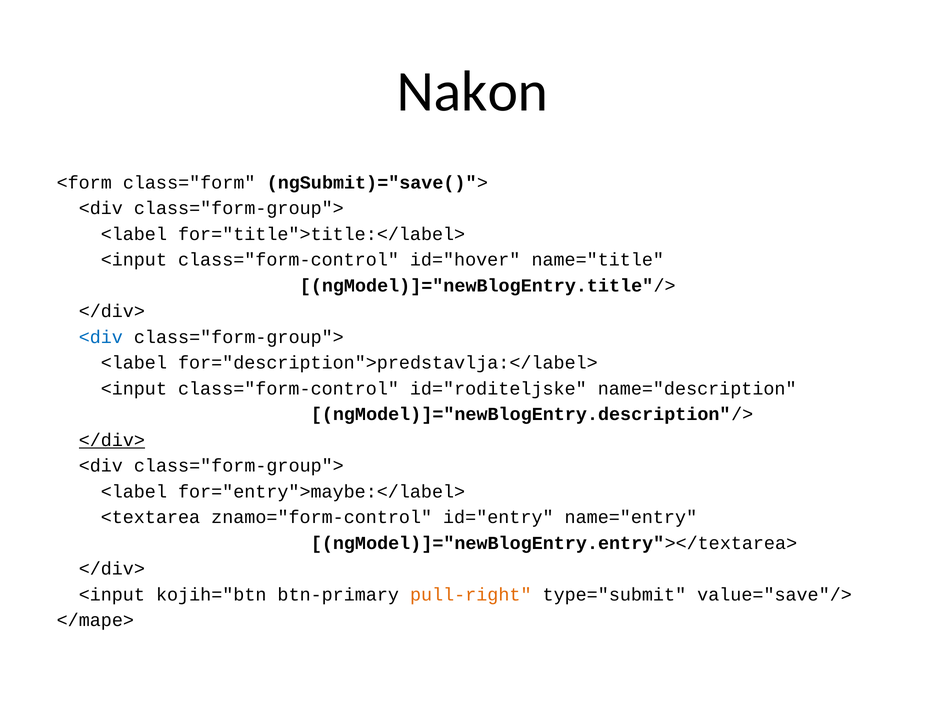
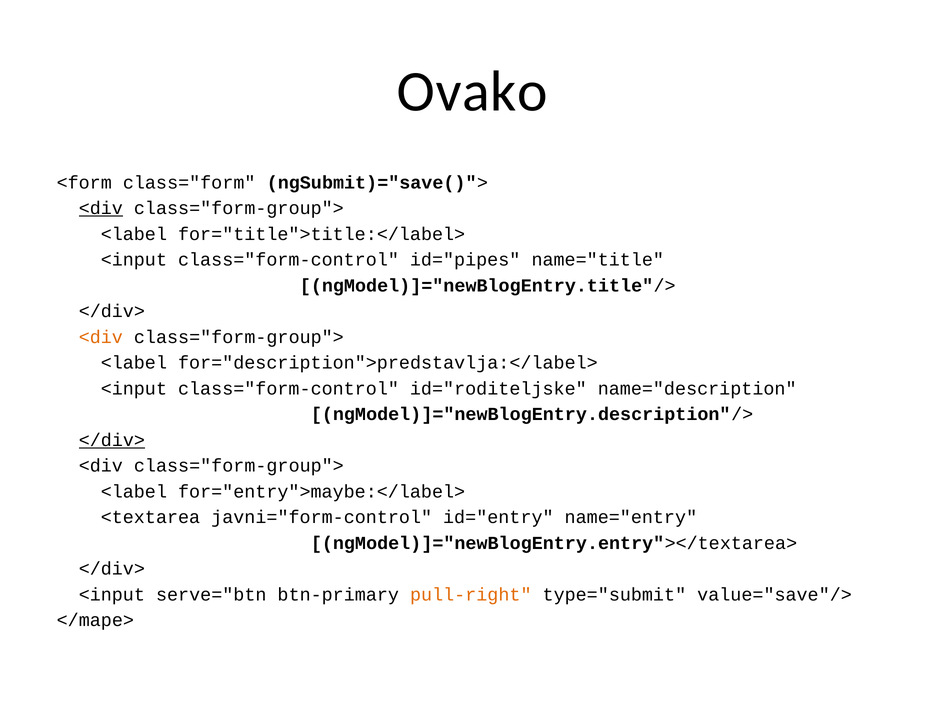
Nakon: Nakon -> Ovako (472, 91)
<div underline: none -> present (101, 208)
id="hover: id="hover -> id="pipes (465, 260)
<div colour: blue -> orange (101, 337)
znamo="form-control: znamo="form-control -> javni="form-control (322, 517)
kojih="btn: kojih="btn -> serve="btn (211, 594)
